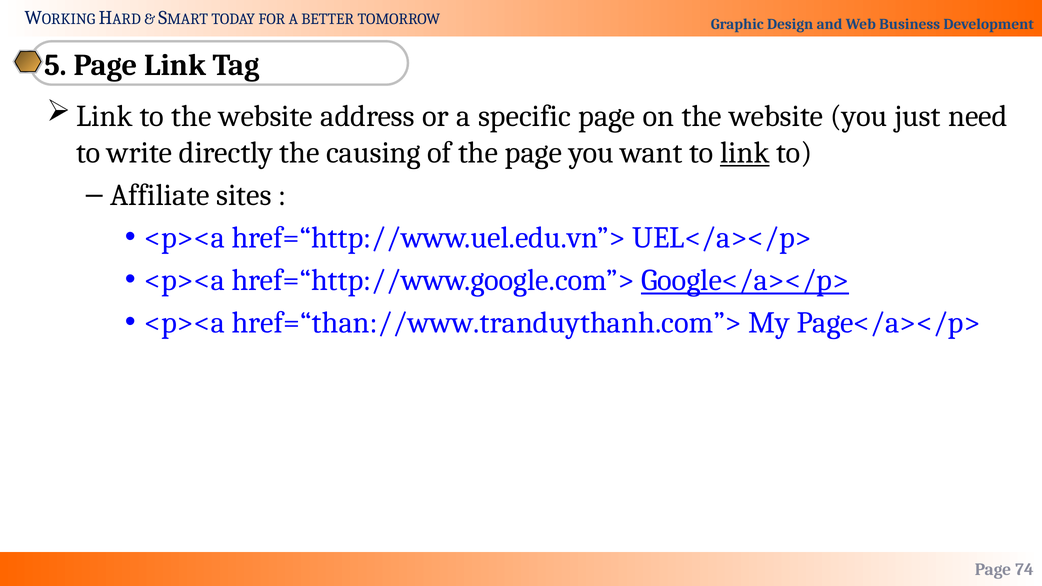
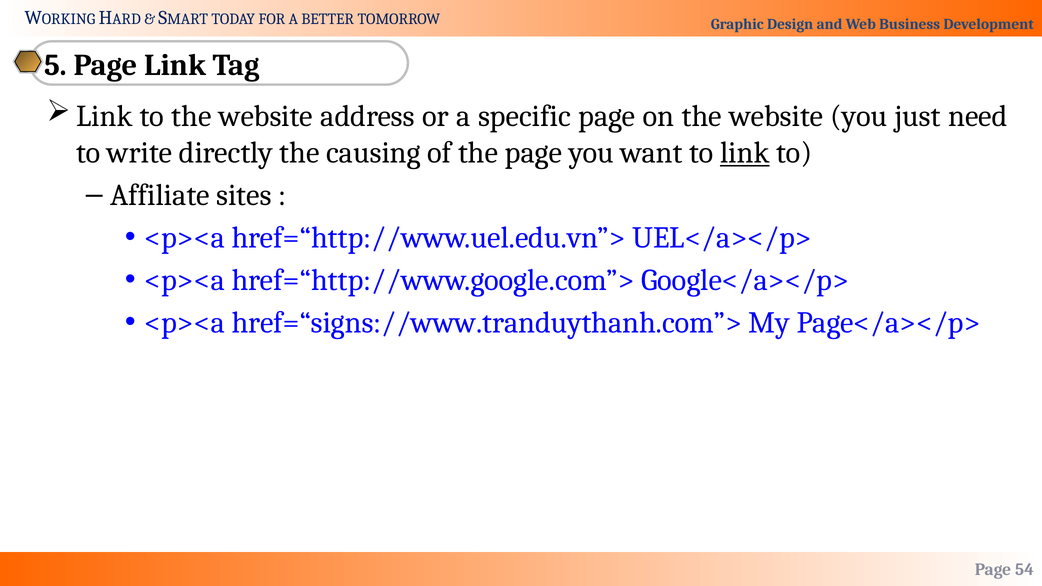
Google</a></p> underline: present -> none (745, 280)
href=“than://www.tranduythanh.com”>: href=“than://www.tranduythanh.com”> -> href=“signs://www.tranduythanh.com”> (487, 323)
74: 74 -> 54 (1024, 570)
